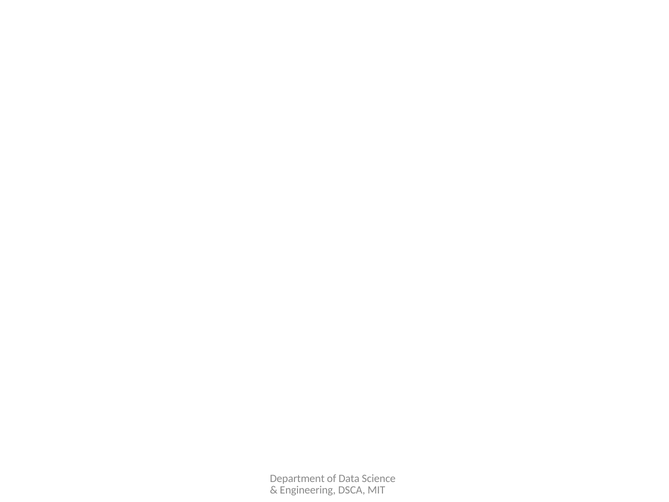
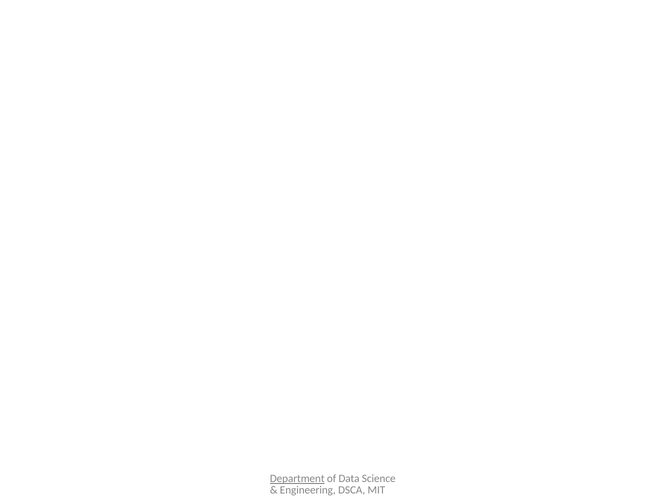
Department underline: none -> present (297, 478)
